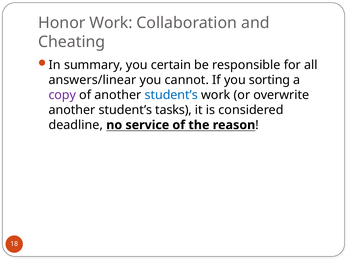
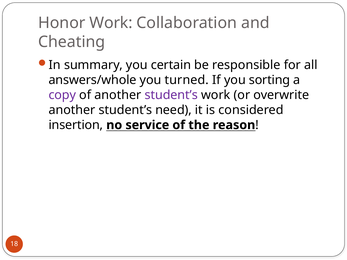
answers/linear: answers/linear -> answers/whole (93, 80)
cannot: cannot -> turned (187, 80)
student’s colour: blue -> purple (171, 95)
tasks: tasks -> need (174, 110)
deadline: deadline -> insertion (76, 125)
